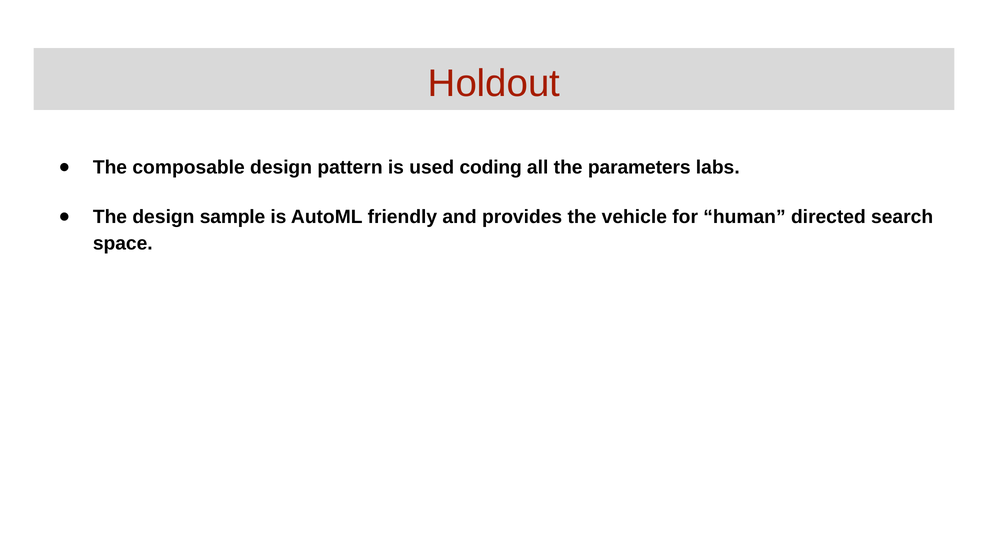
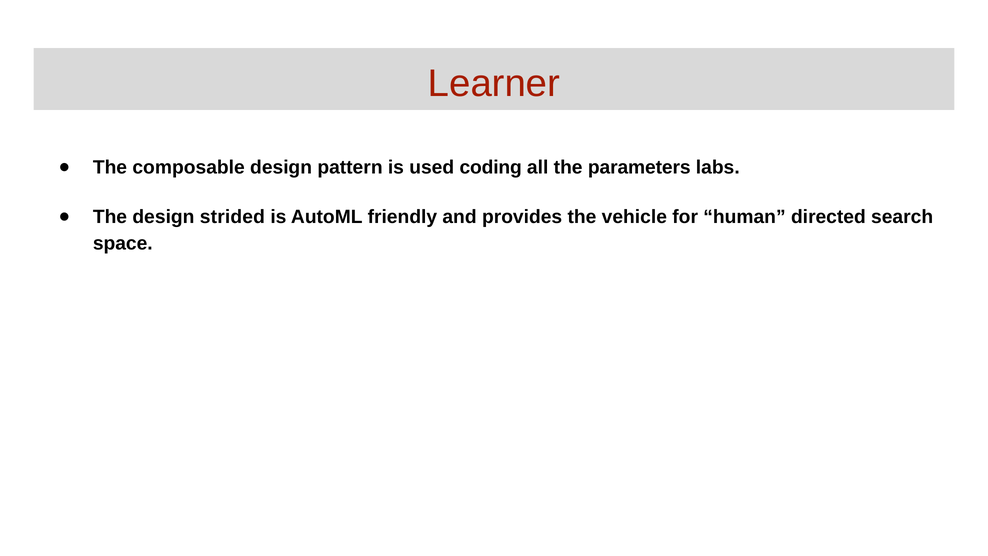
Holdout: Holdout -> Learner (494, 84)
sample: sample -> strided (232, 217)
